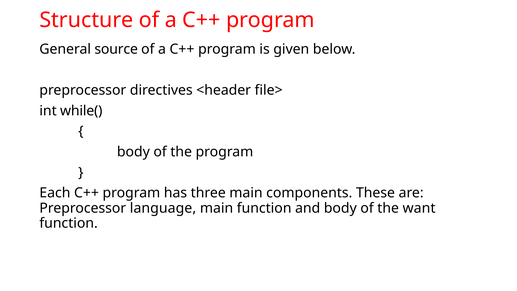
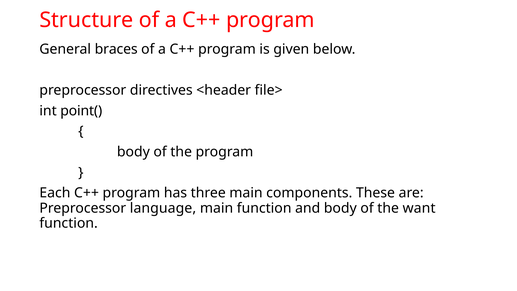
source: source -> braces (116, 49)
while(: while( -> point( (81, 111)
